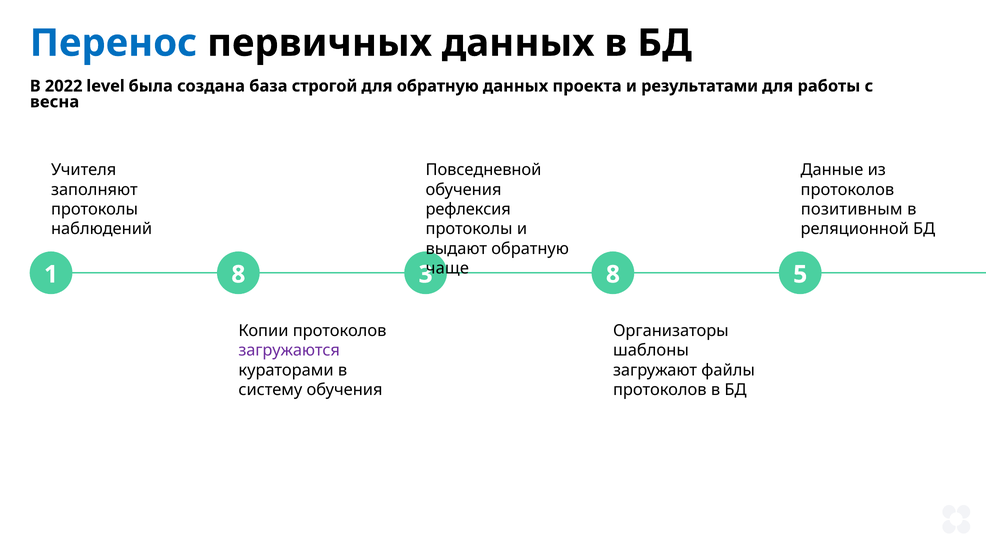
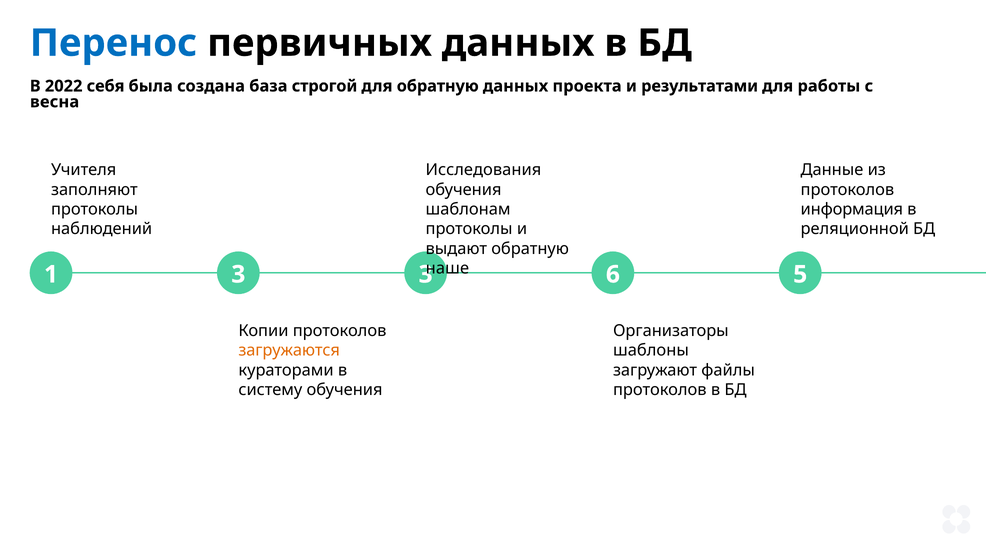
level: level -> себя (106, 86)
Повседневной: Повседневной -> Исследования (483, 170)
рефлексия: рефлексия -> шаблонам (468, 210)
позитивным: позитивным -> информация (852, 210)
чаще: чаще -> наше (447, 269)
1 8: 8 -> 3 (238, 275)
3 8: 8 -> 6 (613, 275)
загружаются colour: purple -> orange (289, 351)
